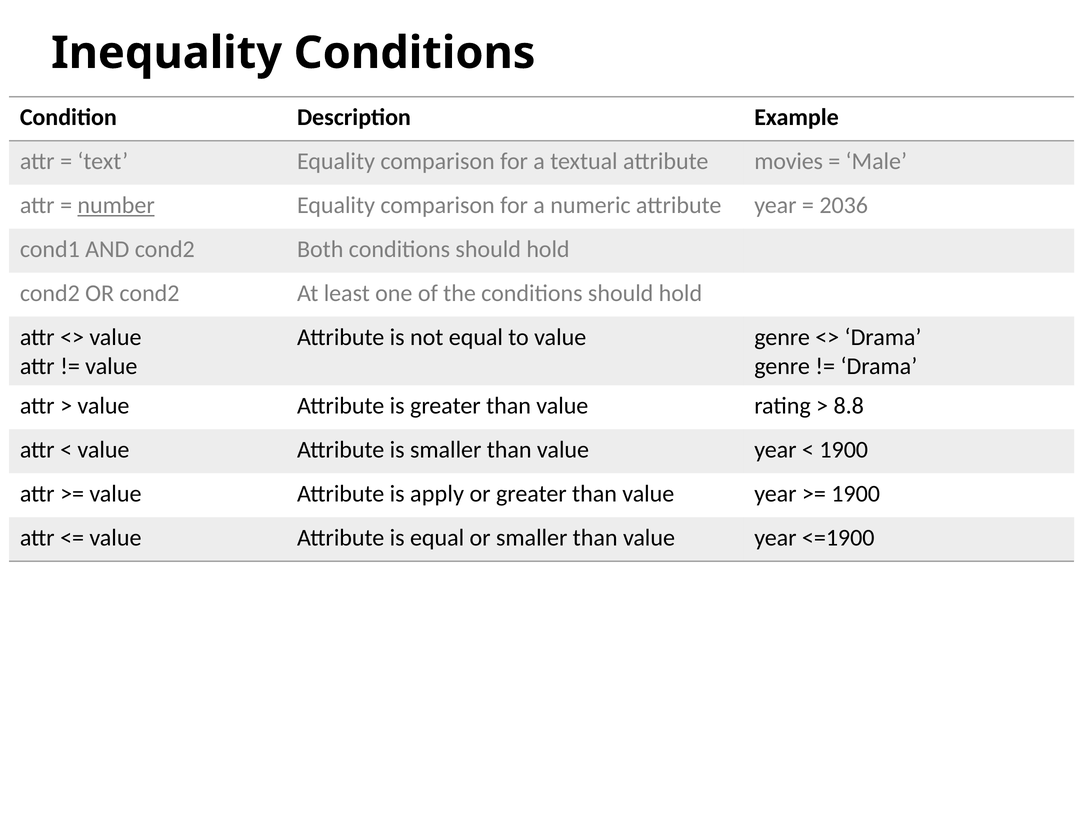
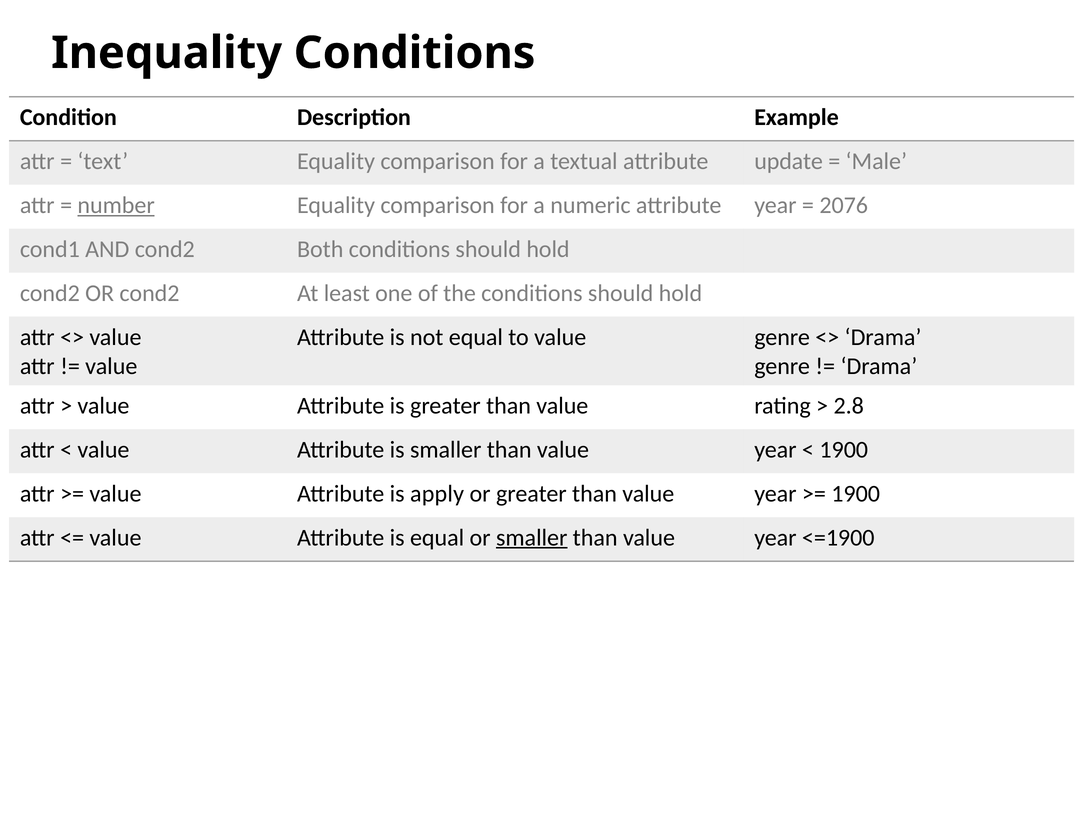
movies: movies -> update (789, 161)
2036: 2036 -> 2076 (844, 205)
8.8: 8.8 -> 2.8 (849, 406)
smaller underline: none -> present (532, 538)
